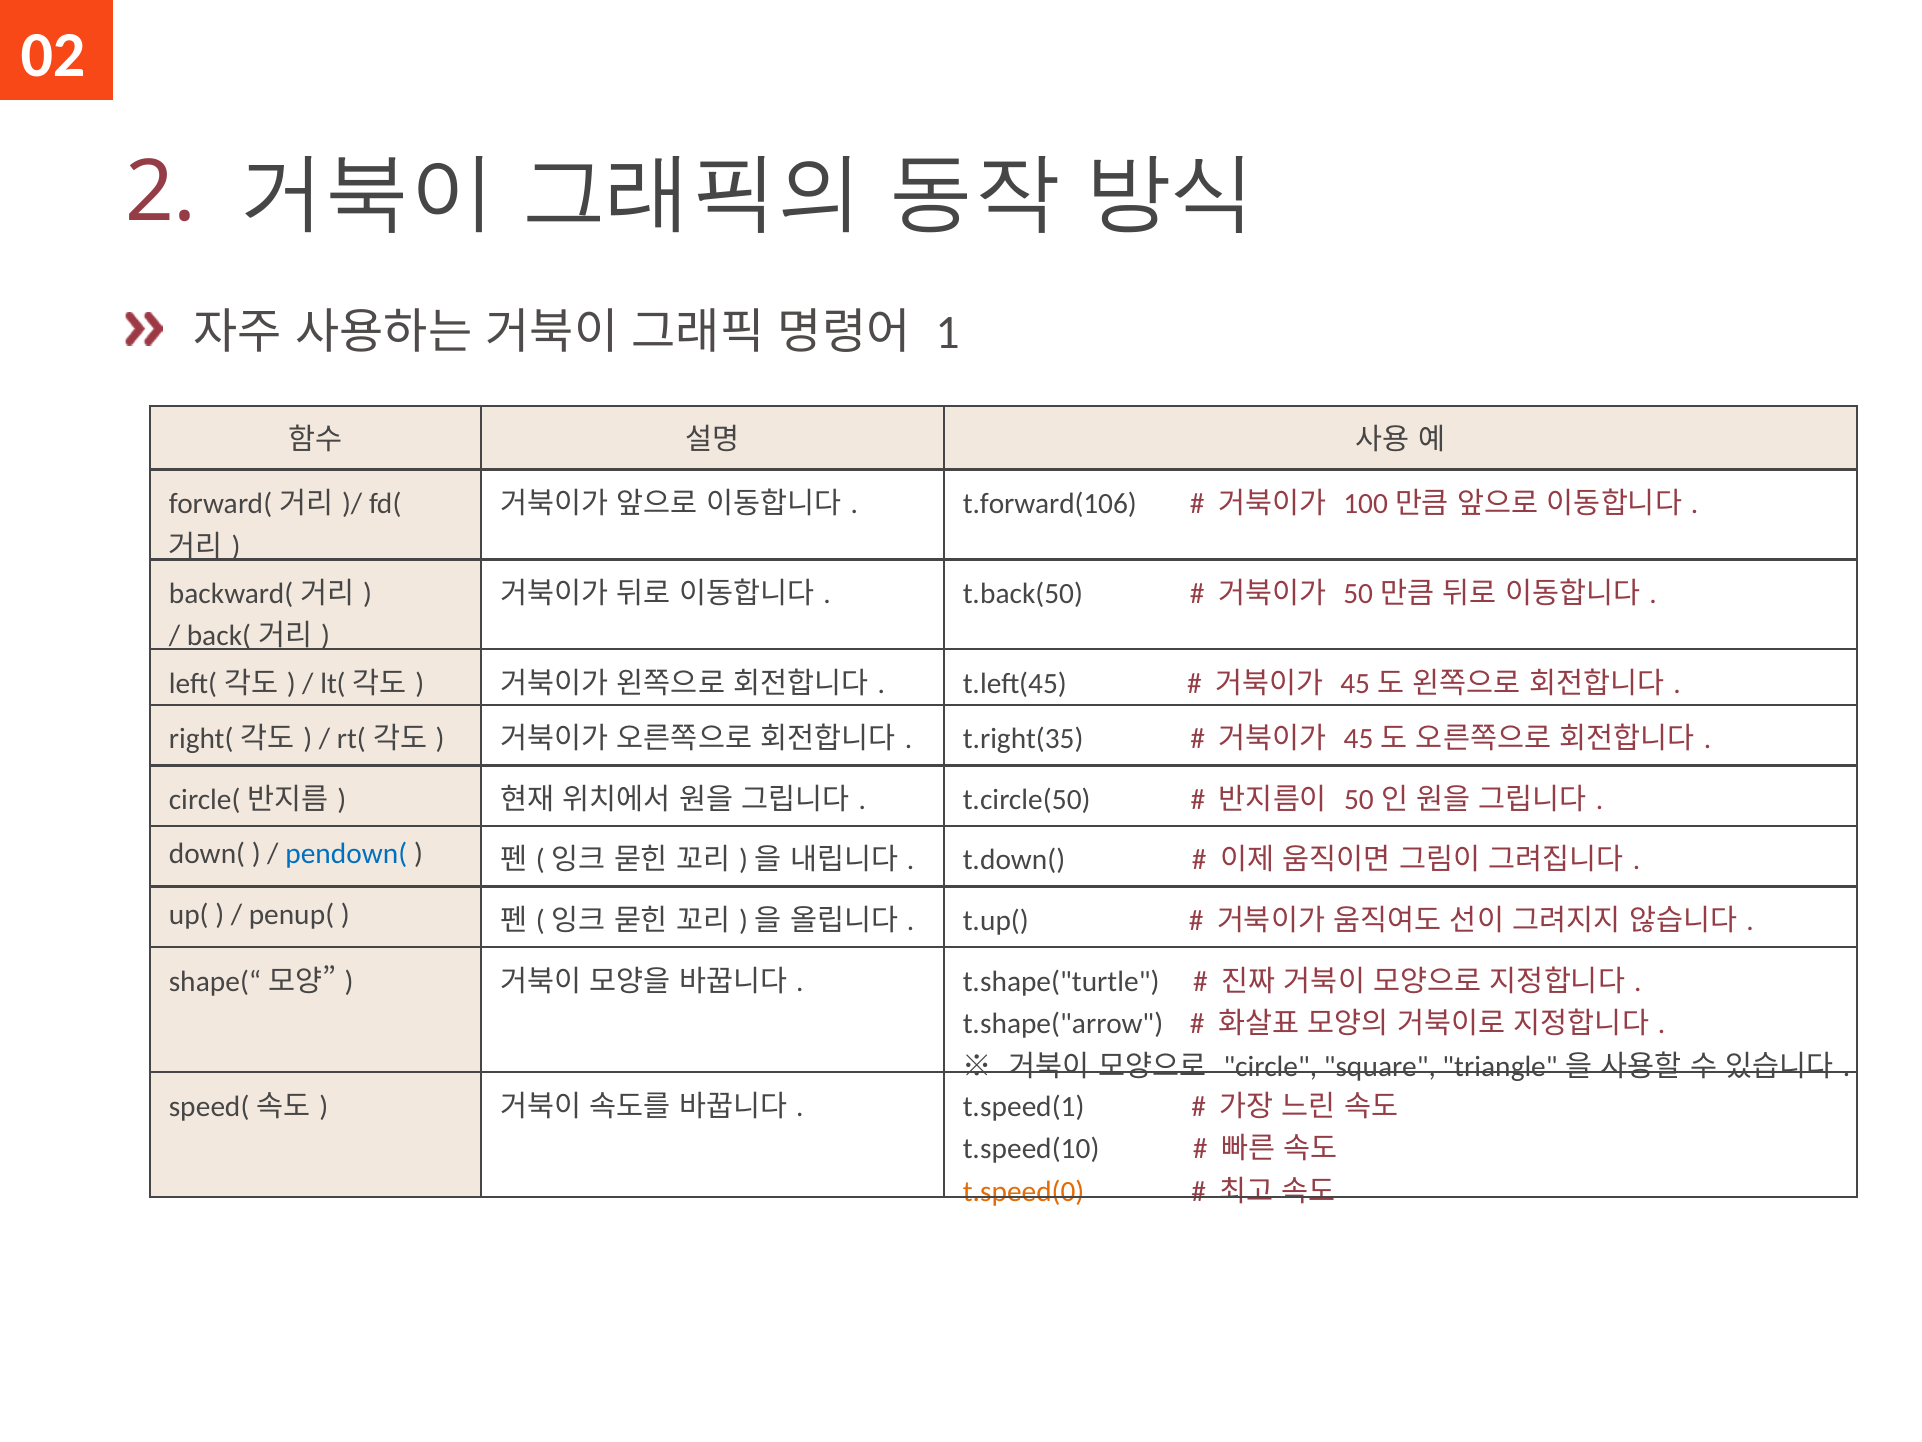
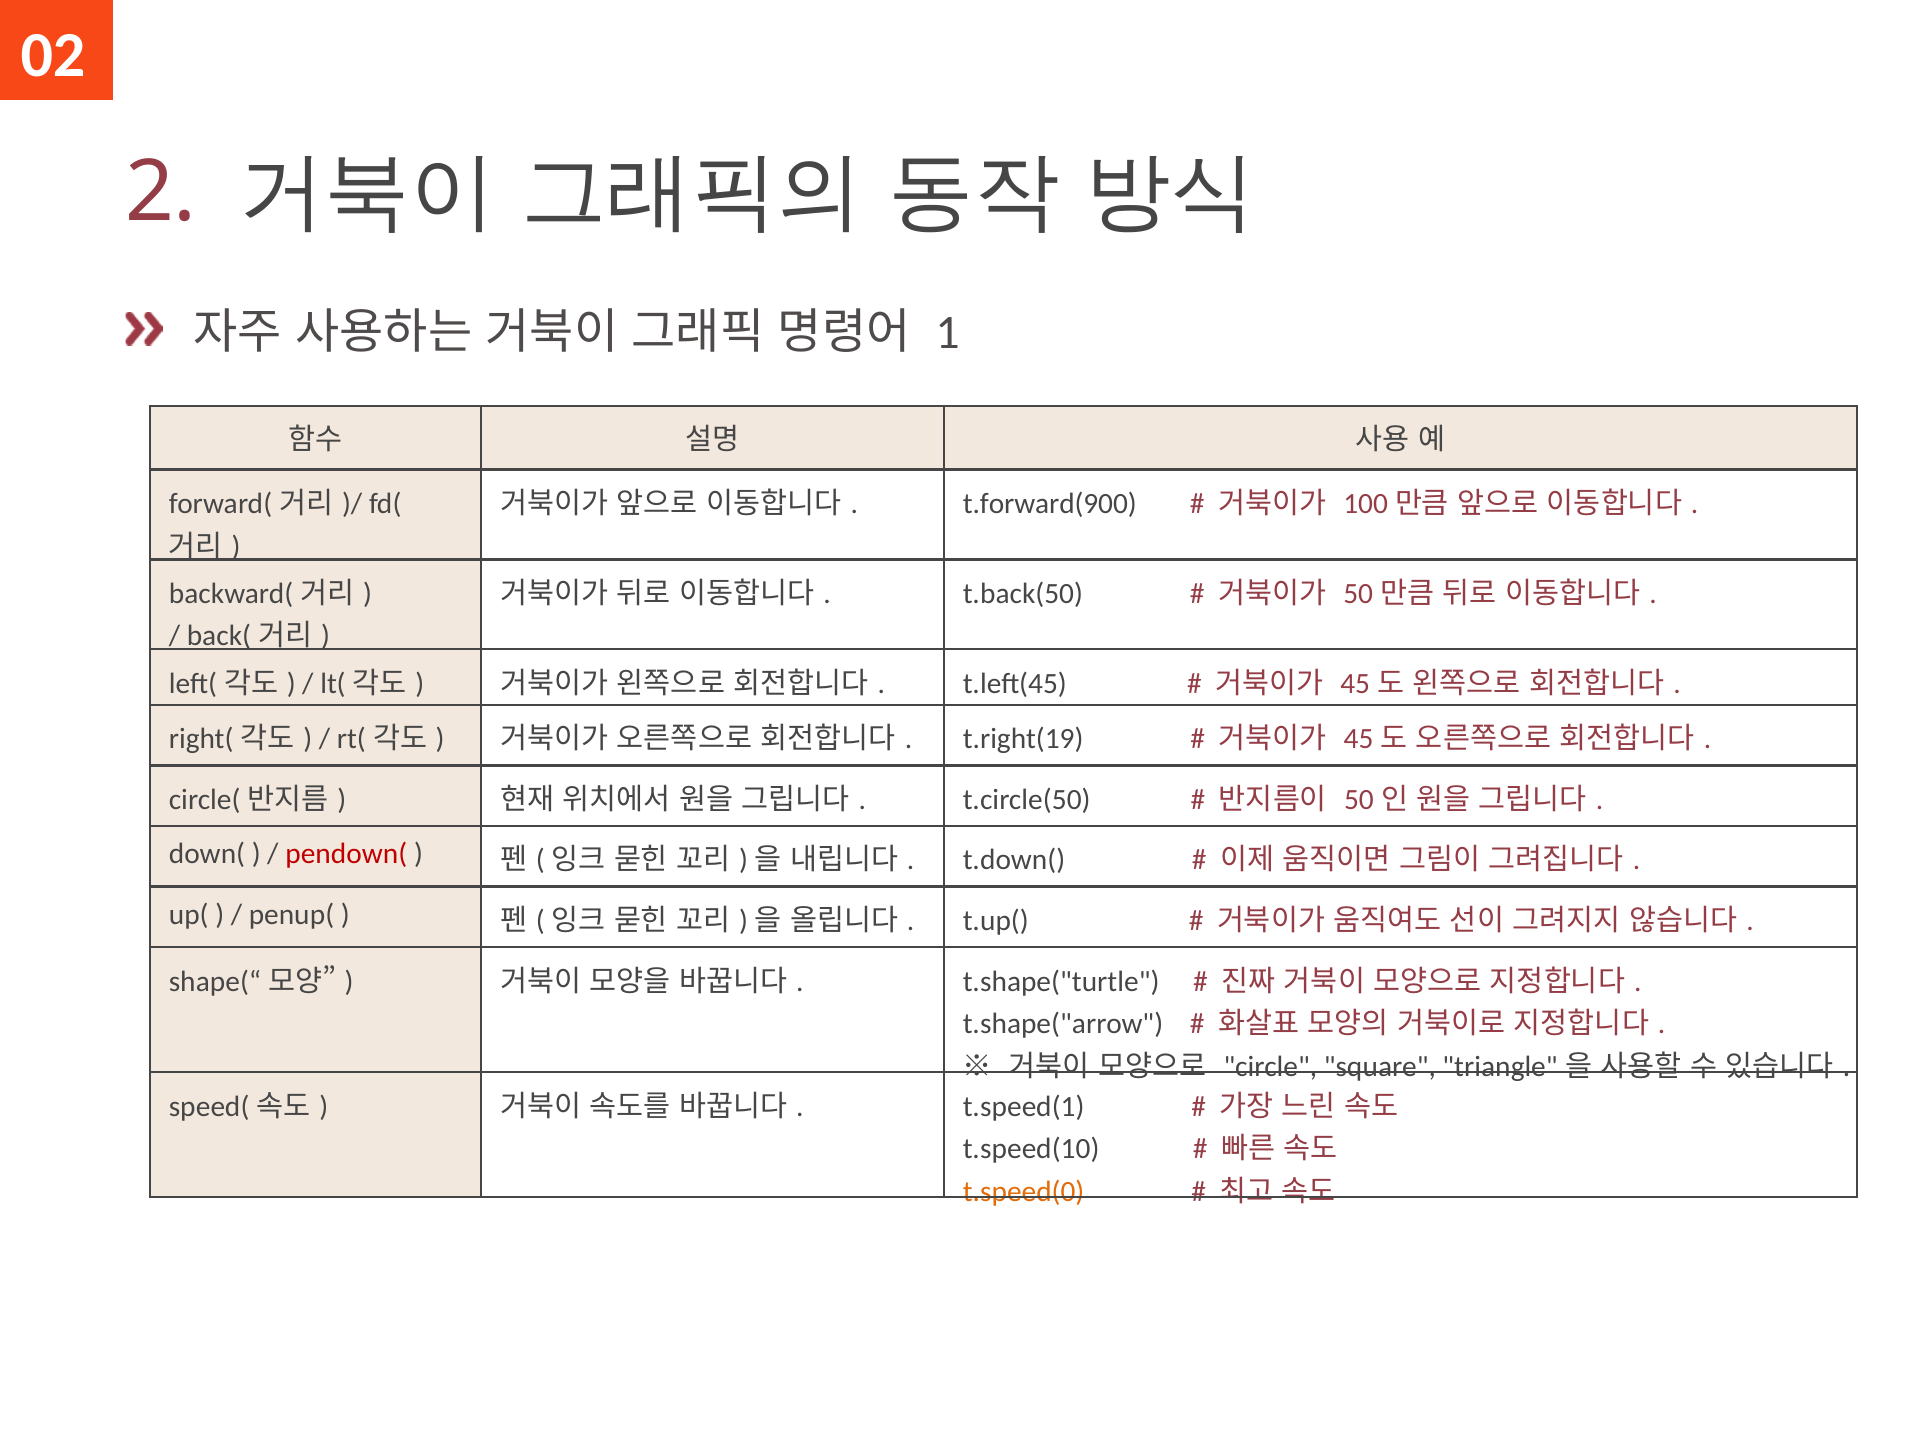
t.forward(106: t.forward(106 -> t.forward(900 (1050, 504)
t.right(35: t.right(35 -> t.right(19 (1023, 739)
pendown( colour: blue -> red (346, 854)
